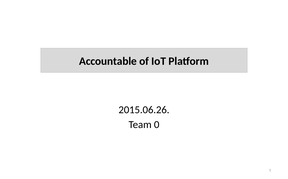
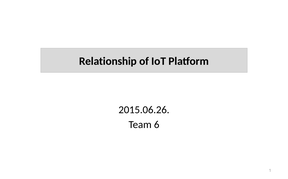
Accountable: Accountable -> Relationship (108, 61)
0: 0 -> 6 (157, 124)
